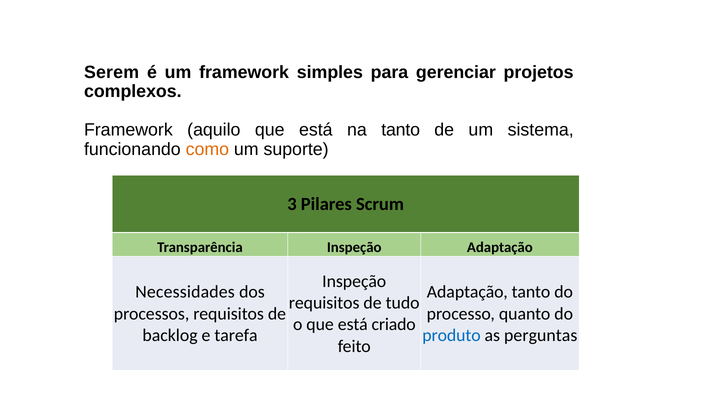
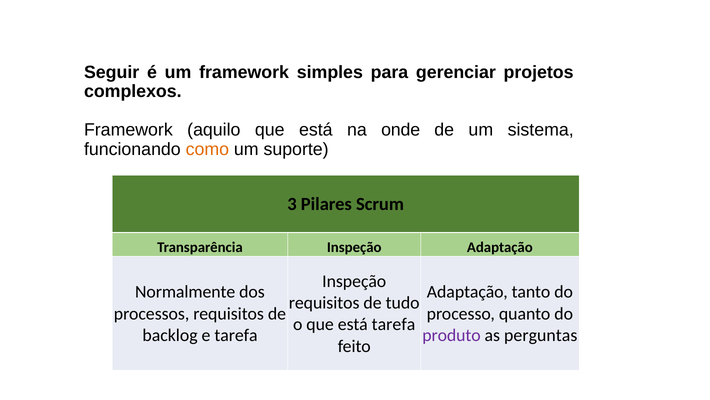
Serem: Serem -> Seguir (112, 72)
na tanto: tanto -> onde (401, 130)
Necessidades: Necessidades -> Normalmente (185, 292)
está criado: criado -> tarefa (394, 324)
produto colour: blue -> purple (451, 335)
